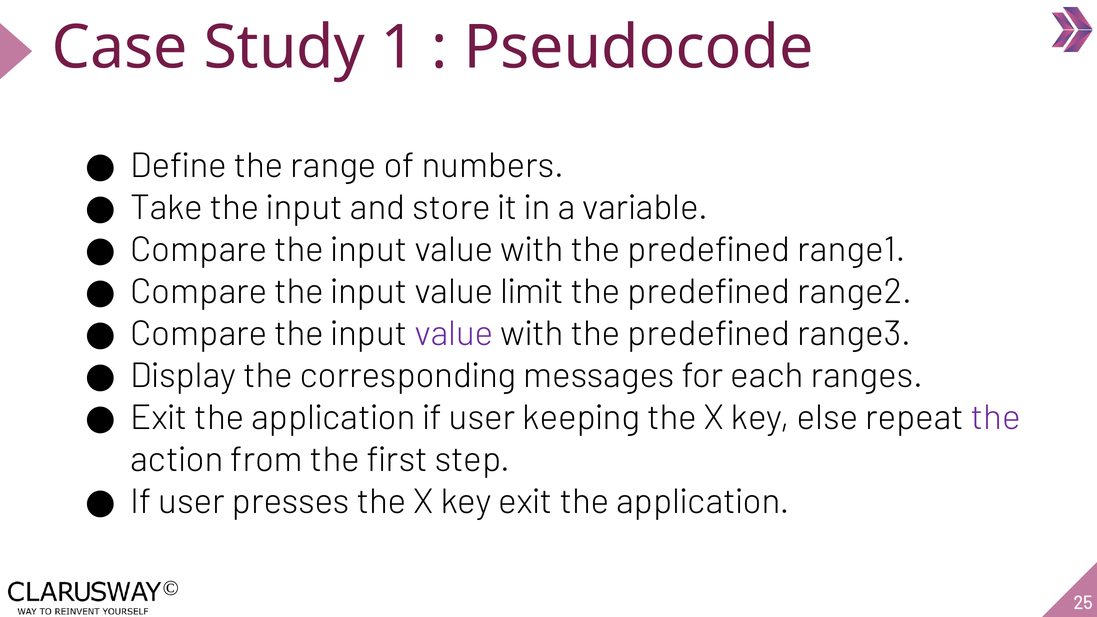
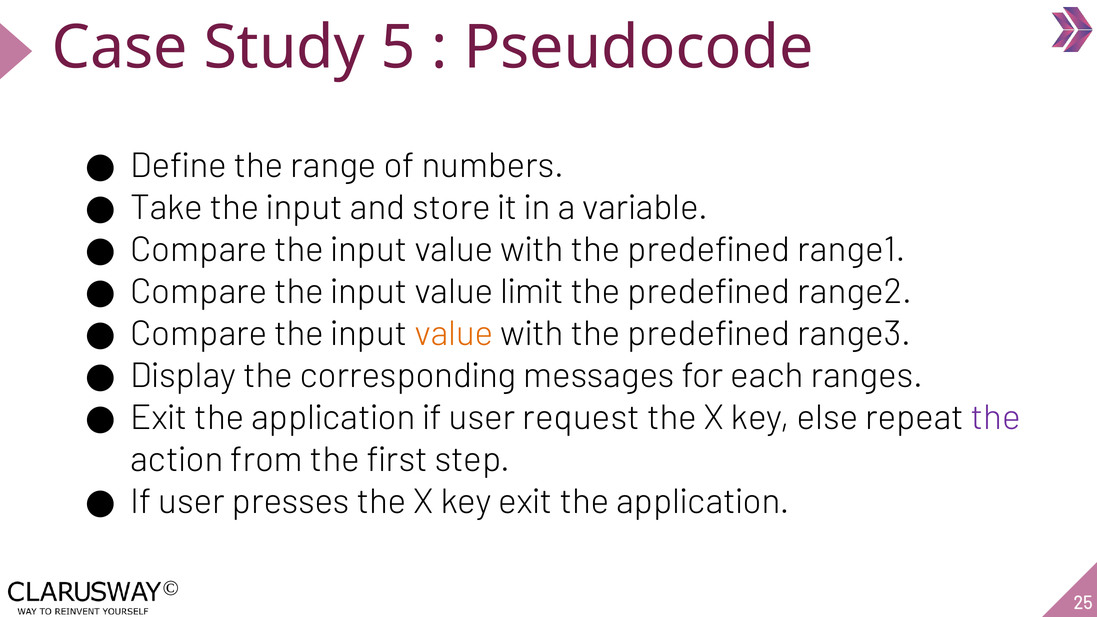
1: 1 -> 5 (398, 48)
value colour: purple -> orange (454, 334)
keeping: keeping -> request (581, 418)
